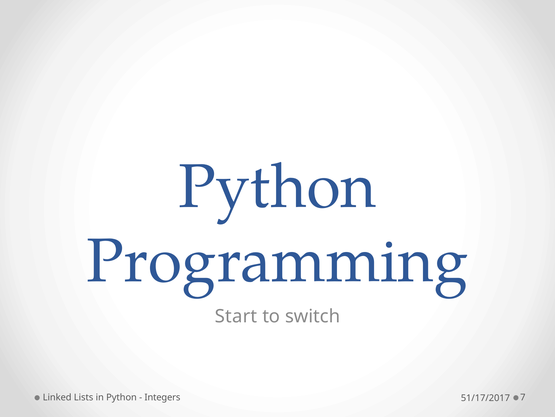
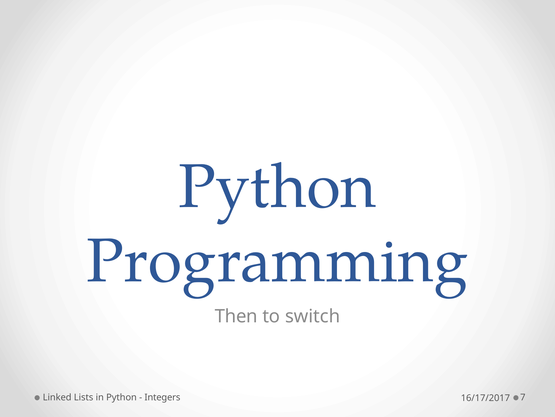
Start: Start -> Then (236, 316)
51/17/2017: 51/17/2017 -> 16/17/2017 (485, 398)
